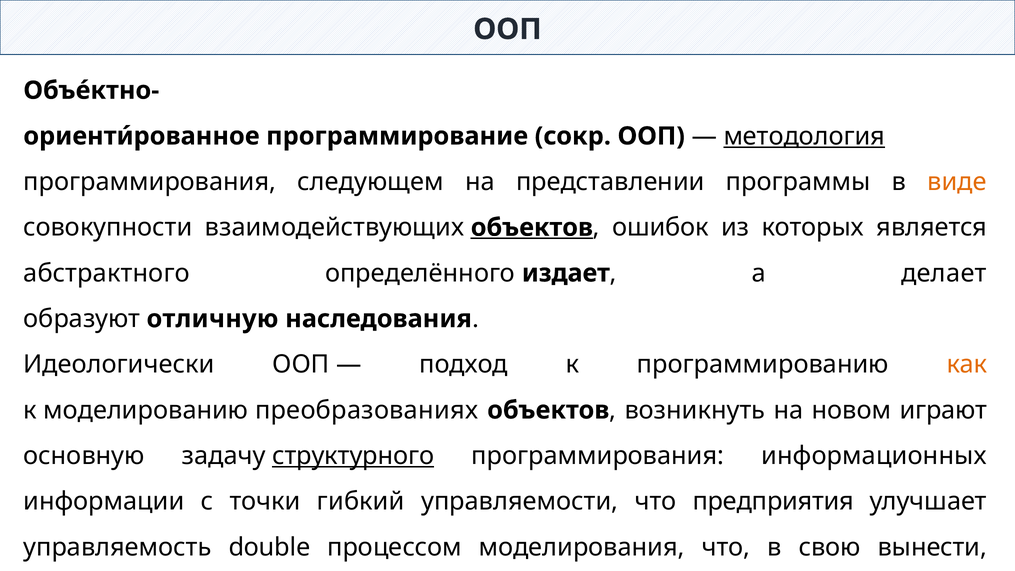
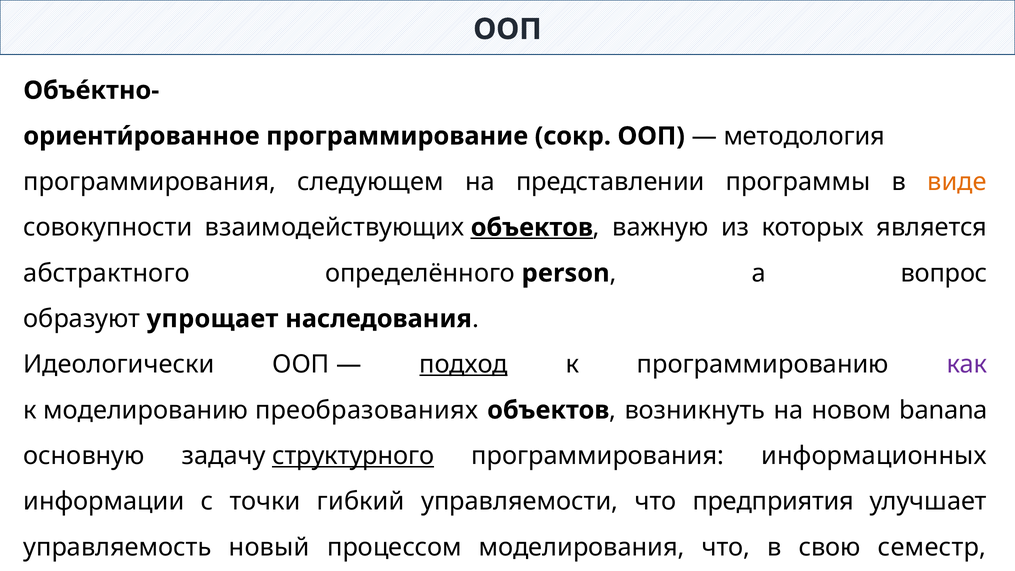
методология underline: present -> none (804, 136)
ошибок: ошибок -> важную (660, 227)
издает: издает -> person (566, 273)
делает: делает -> вопрос (944, 273)
отличную: отличную -> упрощает (212, 319)
подход underline: none -> present (464, 364)
как colour: orange -> purple (967, 364)
играют: играют -> banana (943, 410)
double: double -> новый (269, 547)
вынести: вынести -> семестр (932, 547)
